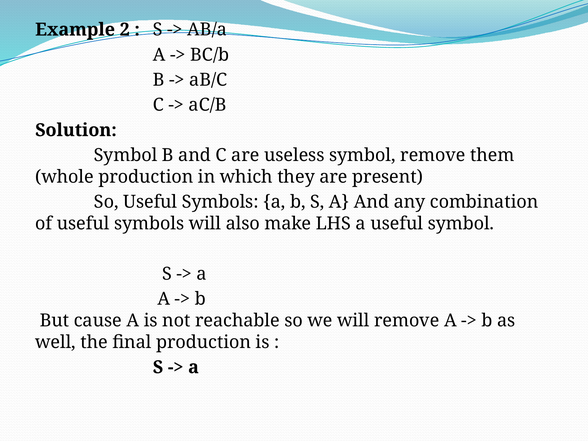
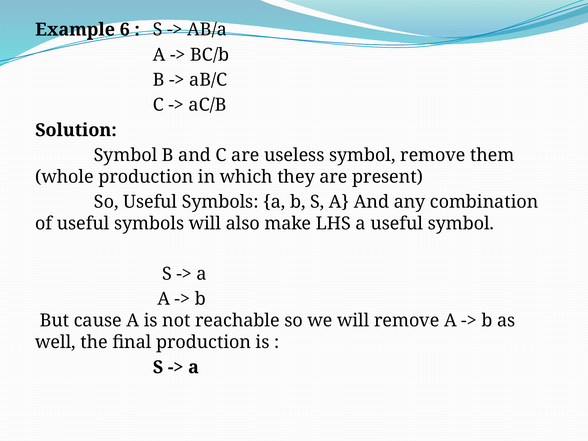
2: 2 -> 6 (125, 30)
